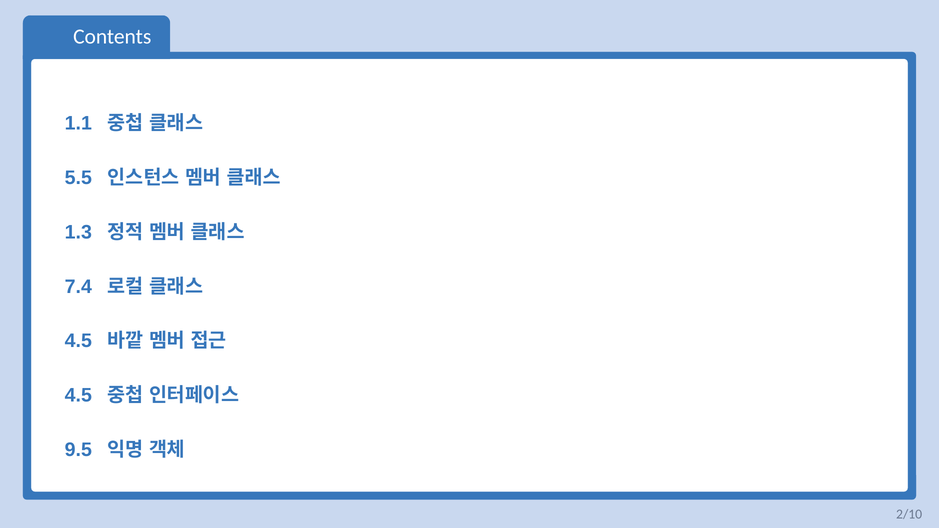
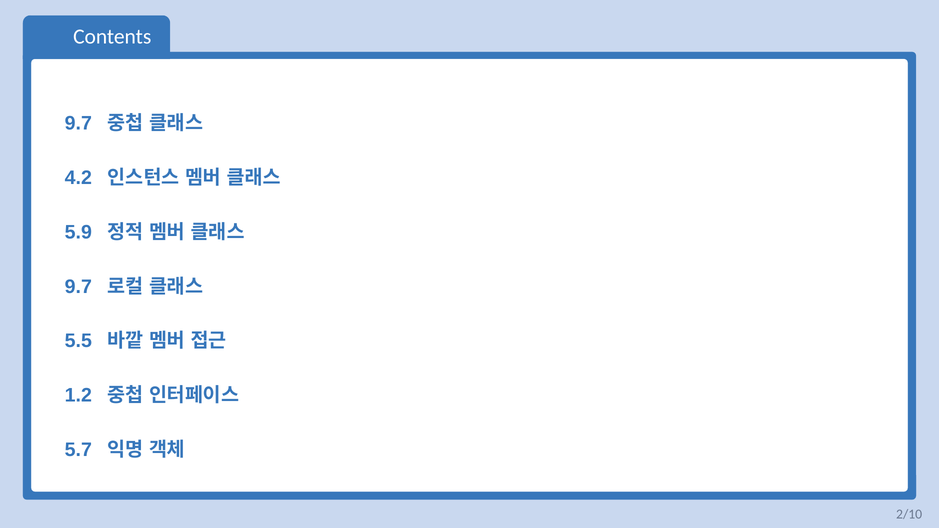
1.1: 1.1 -> 9.7 (78, 123)
5.5: 5.5 -> 4.2 (78, 178)
1.3: 1.3 -> 5.9 (78, 232)
7.4: 7.4 -> 9.7 (78, 287)
4.5: 4.5 -> 5.5 (78, 341)
4.5: 4.5 -> 1.2 (78, 395)
9.5: 9.5 -> 5.7 (78, 450)
